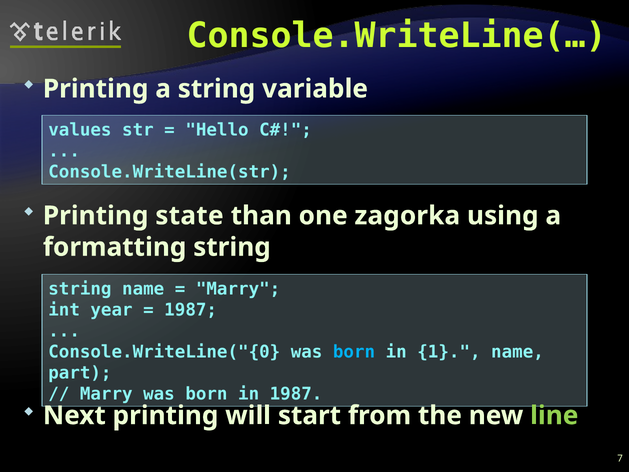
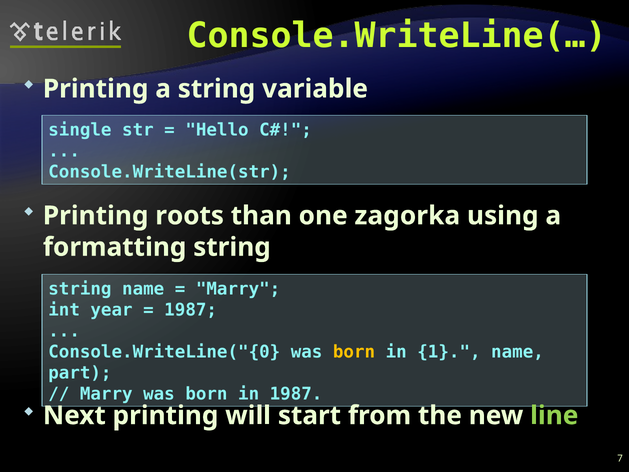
values: values -> single (80, 130)
state: state -> roots (190, 216)
born colour: light blue -> yellow (354, 352)
